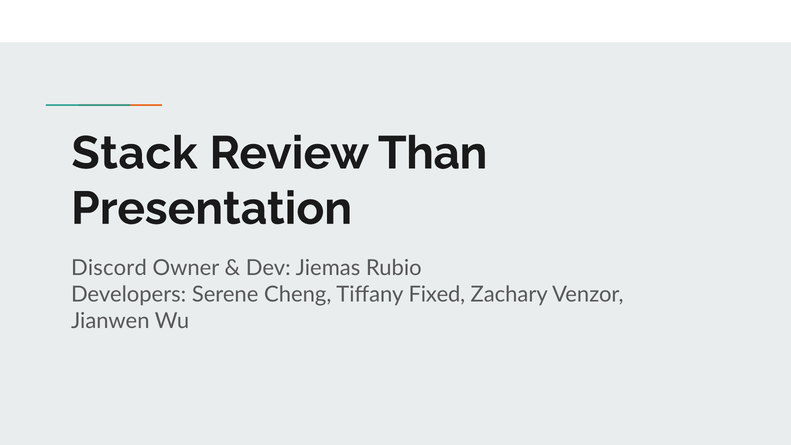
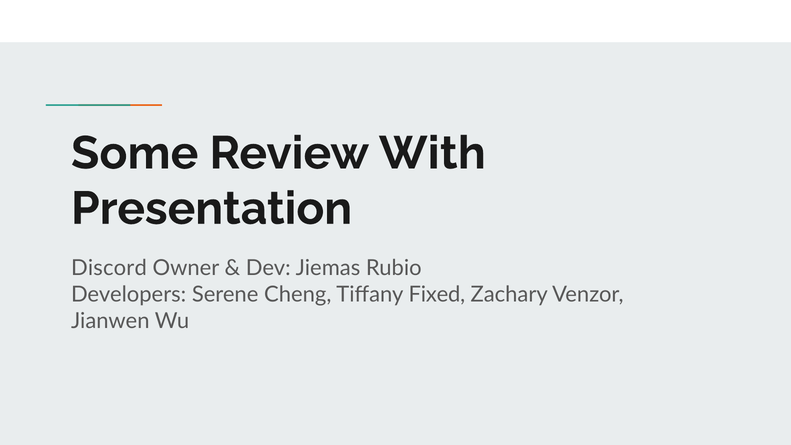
Stack: Stack -> Some (135, 153)
Than: Than -> With (432, 153)
